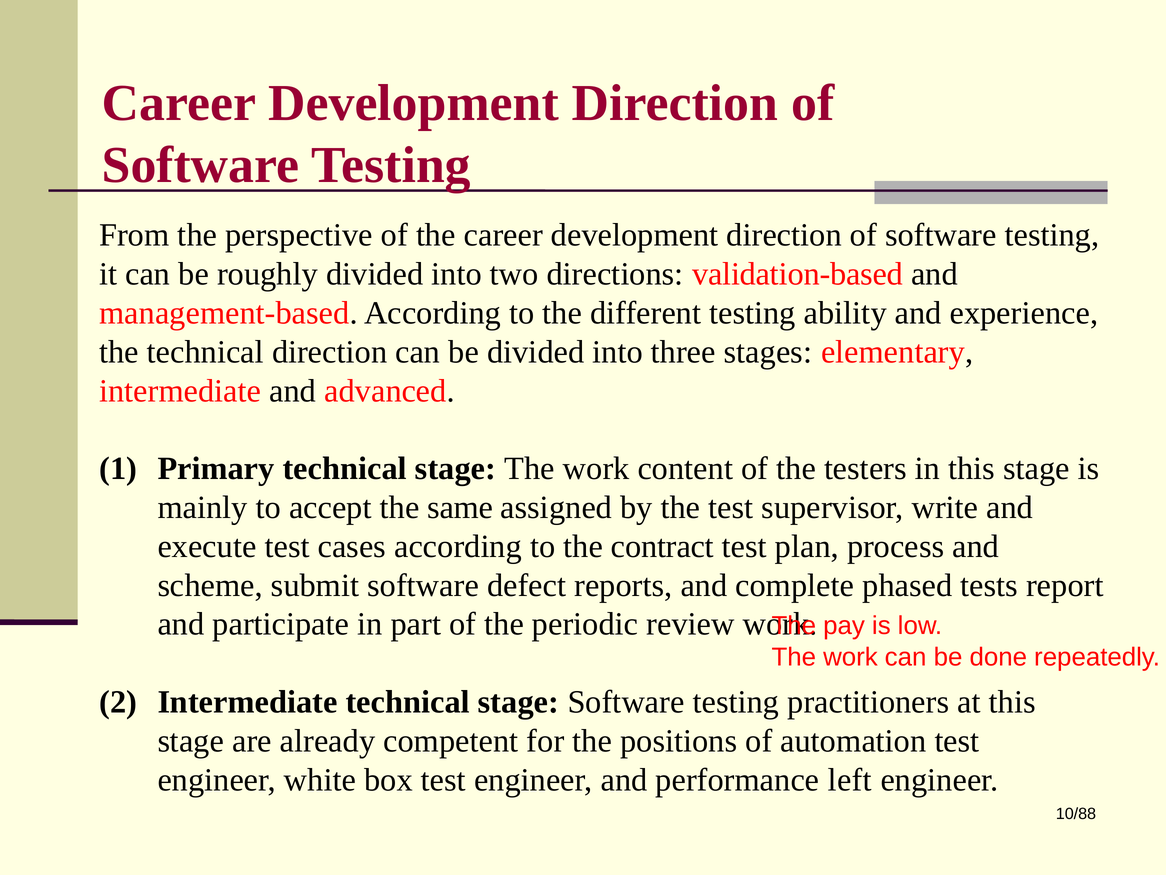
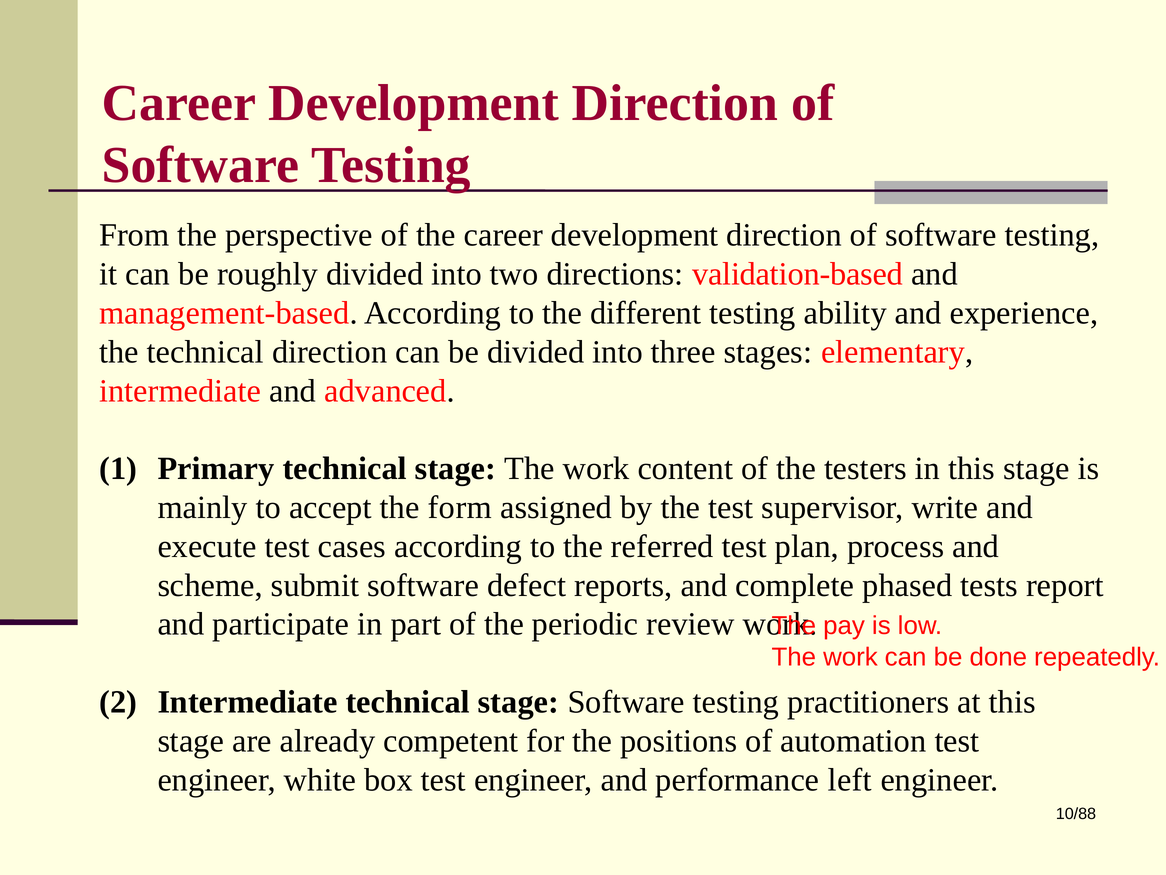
same: same -> form (460, 507)
contract: contract -> referred (662, 546)
